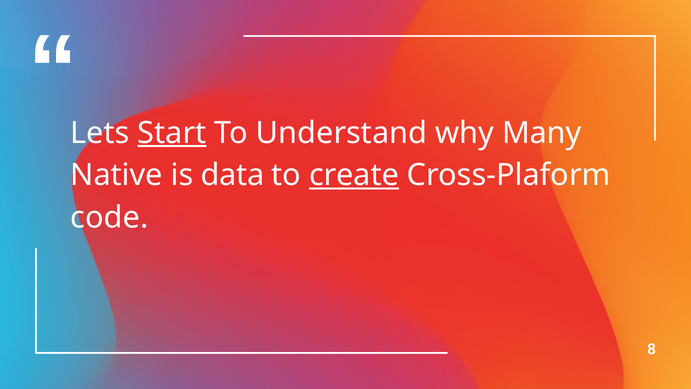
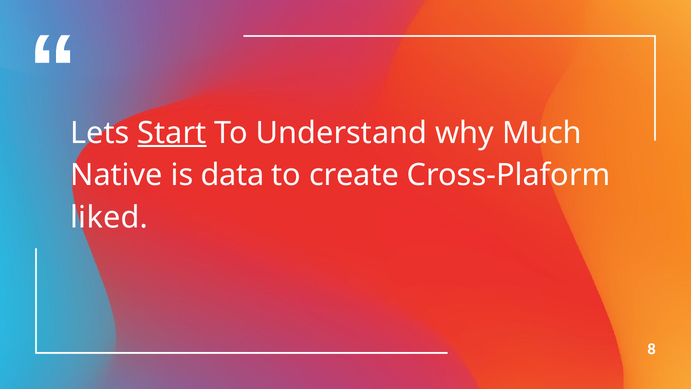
Many: Many -> Much (542, 133)
create underline: present -> none (354, 175)
code: code -> liked (109, 218)
